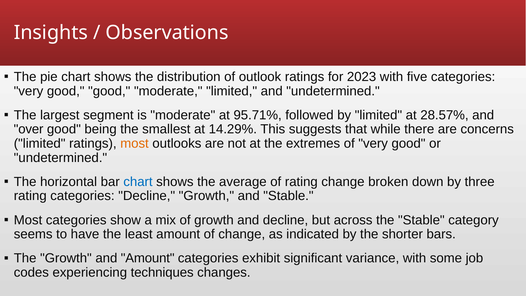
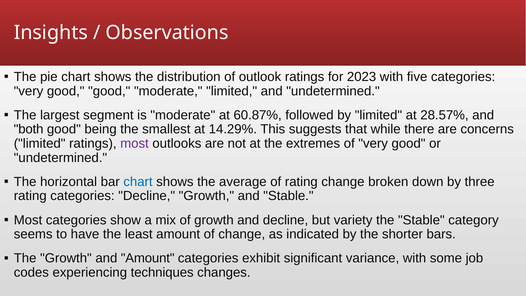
95.71%: 95.71% -> 60.87% (258, 115)
over: over -> both (29, 129)
most colour: orange -> purple (134, 143)
across: across -> variety (353, 220)
